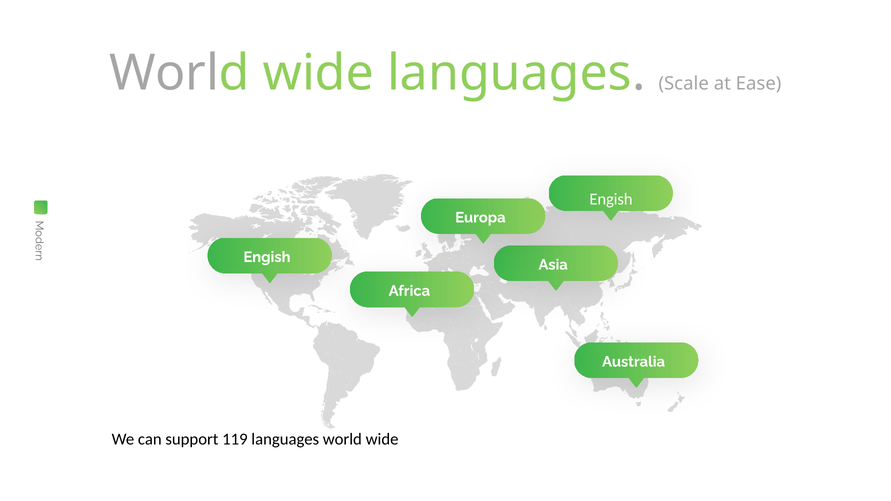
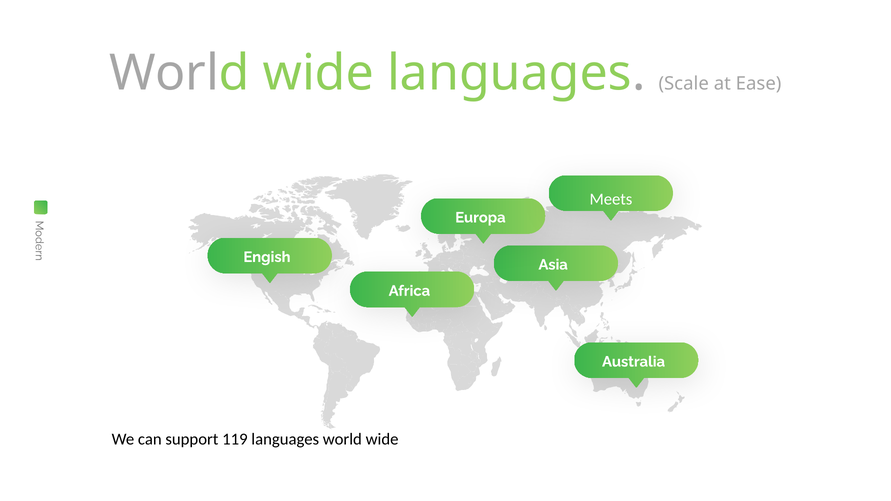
Engish: Engish -> Meets (611, 199)
